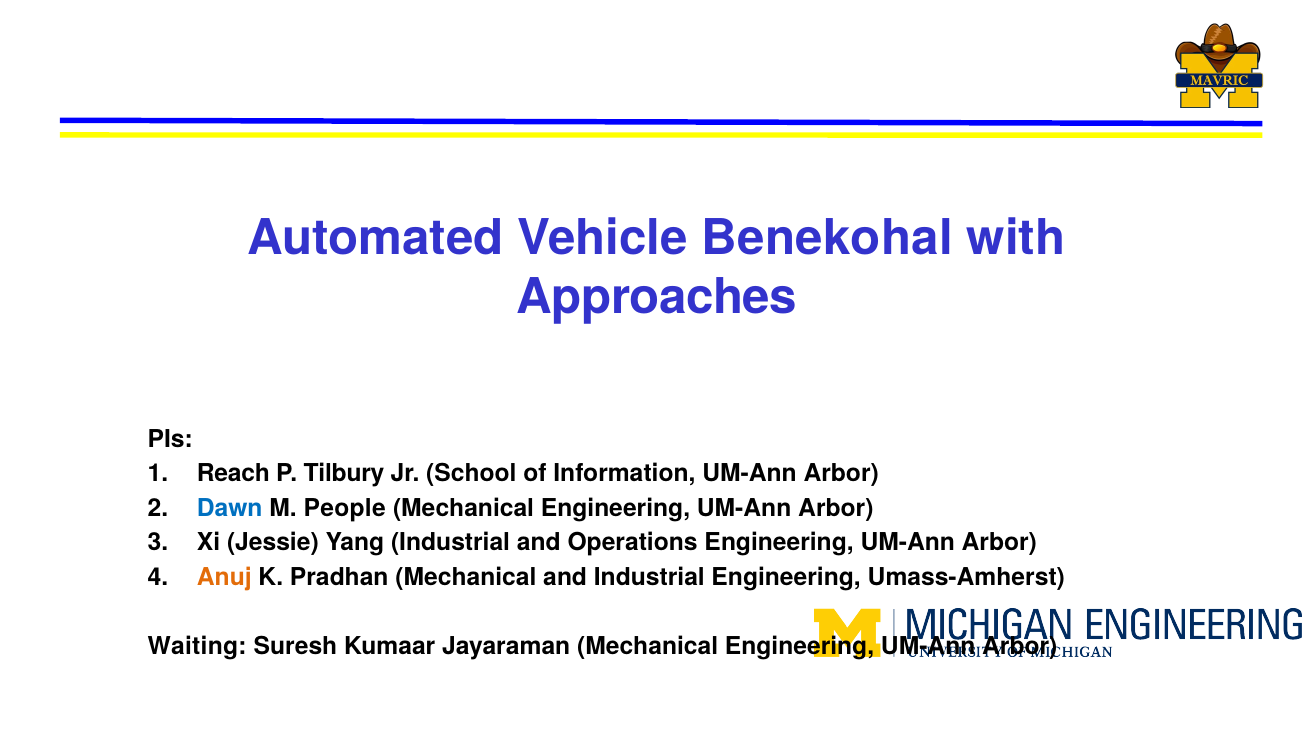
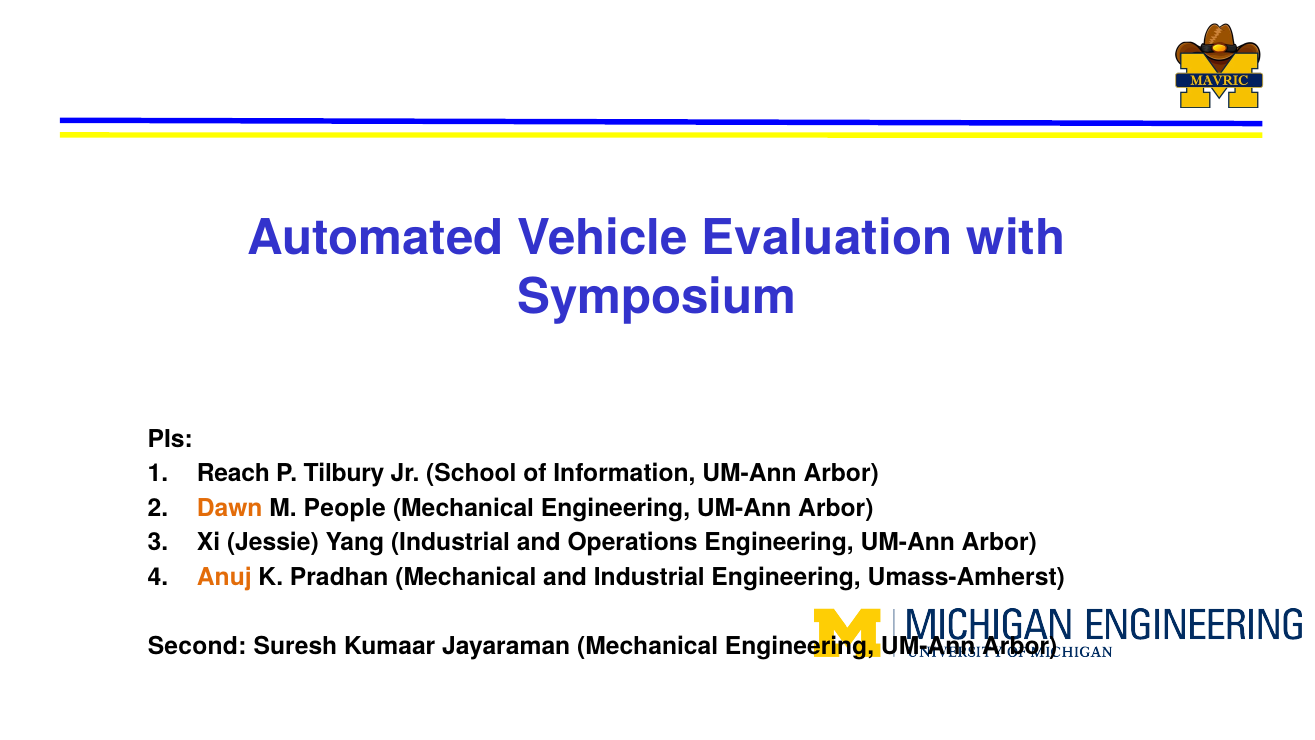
Benekohal: Benekohal -> Evaluation (827, 238)
Approaches: Approaches -> Symposium (657, 297)
Dawn colour: blue -> orange (230, 508)
Waiting: Waiting -> Second (197, 646)
